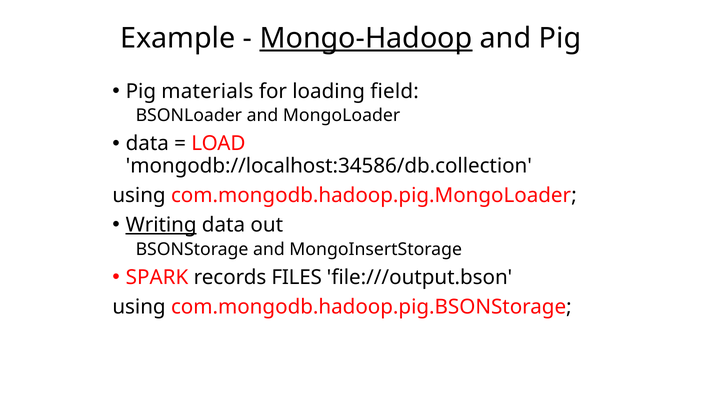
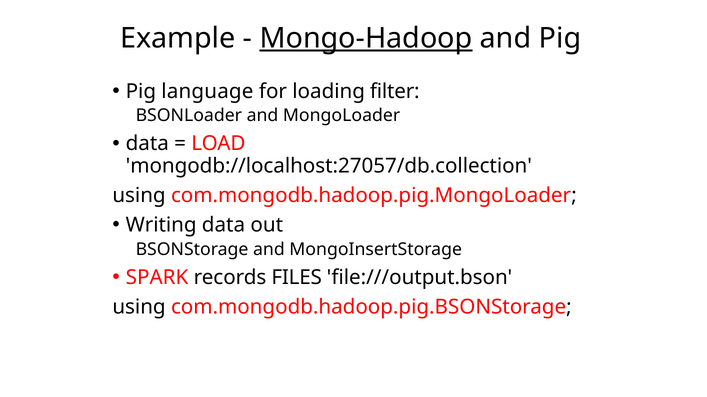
materials: materials -> language (207, 91)
field: field -> filter (395, 91)
mongodb://localhost:34586/db.collection: mongodb://localhost:34586/db.collection -> mongodb://localhost:27057/db.collection (329, 166)
Writing underline: present -> none (161, 225)
